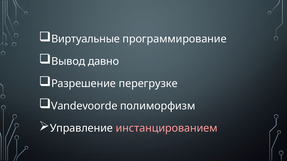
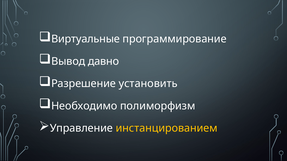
перегрузке: перегрузке -> установить (148, 84)
Vandevoorde: Vandevoorde -> Необходимо (84, 106)
инстанцированием colour: pink -> yellow (167, 129)
